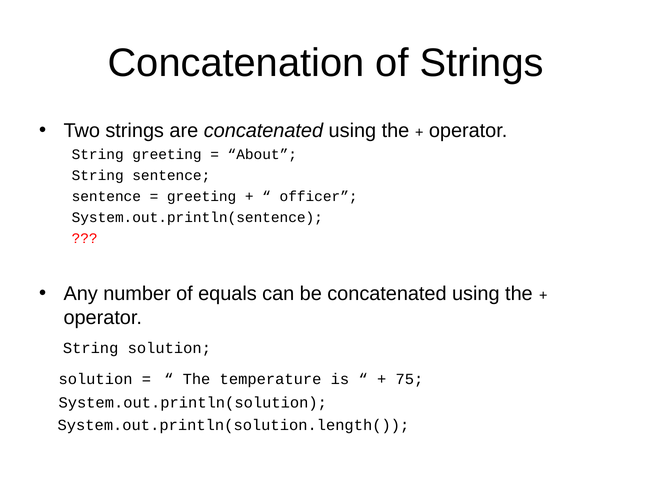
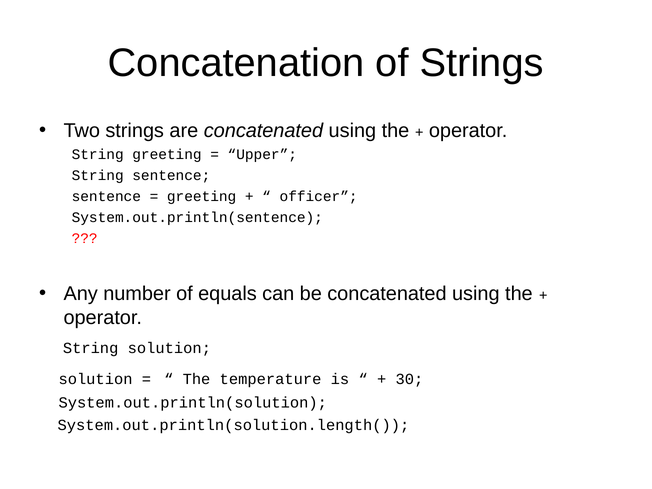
About: About -> Upper (262, 155)
75: 75 -> 30 (409, 379)
